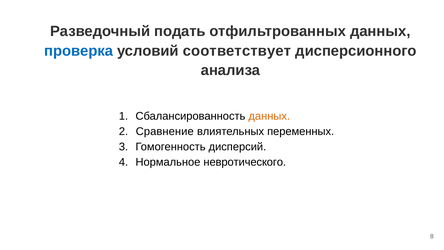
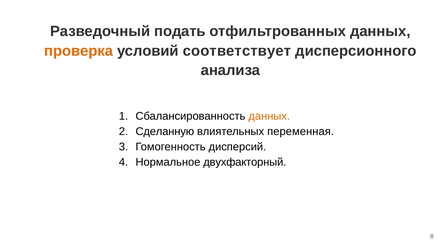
проверка colour: blue -> orange (79, 51)
Сравнение: Сравнение -> Сделанную (165, 131)
переменных: переменных -> переменная (301, 131)
невротического: невротического -> двухфакторный (245, 162)
